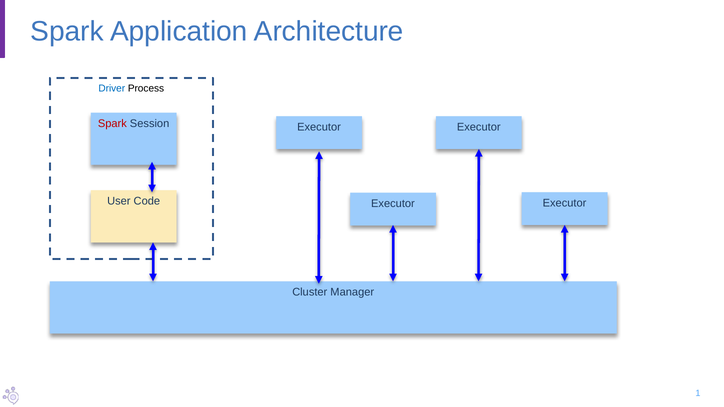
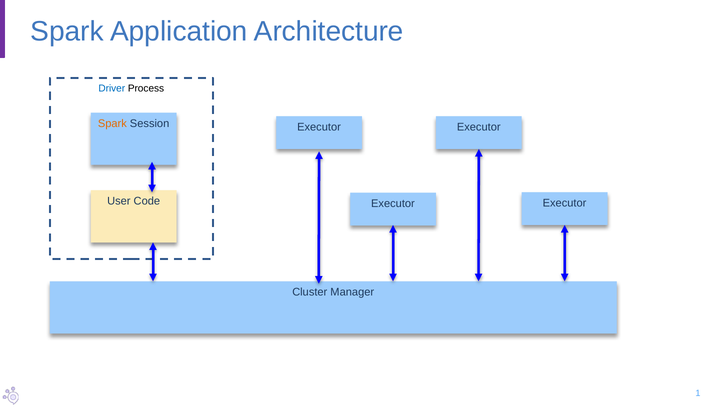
Spark colour: red -> orange (112, 124)
